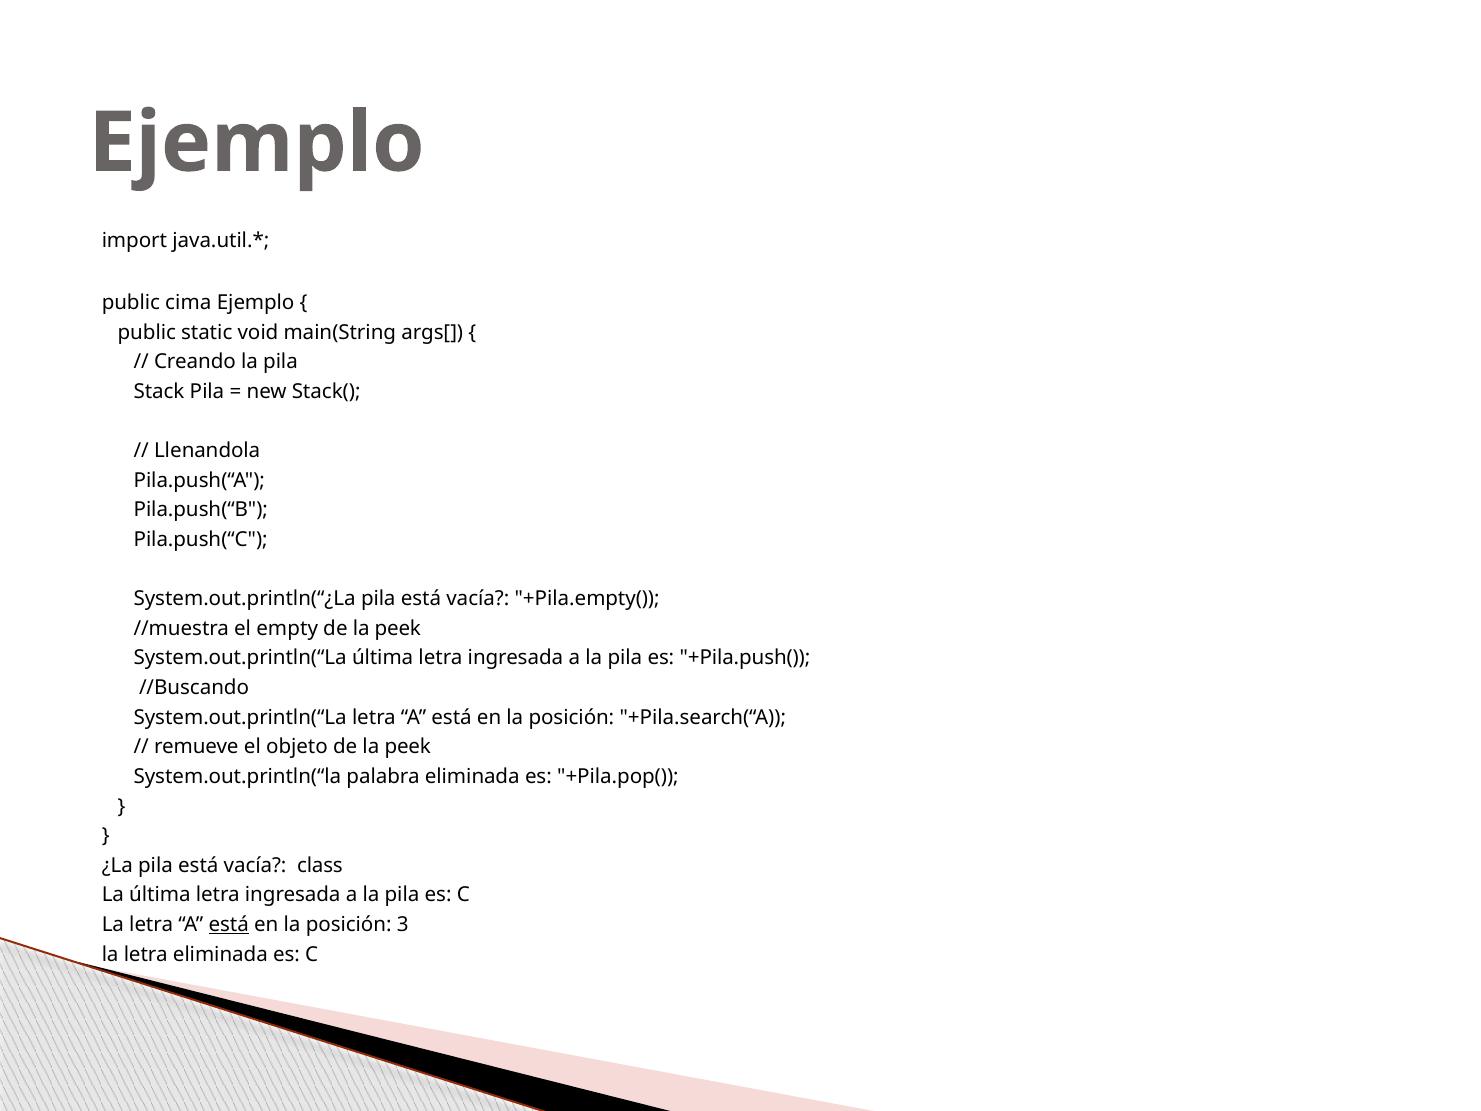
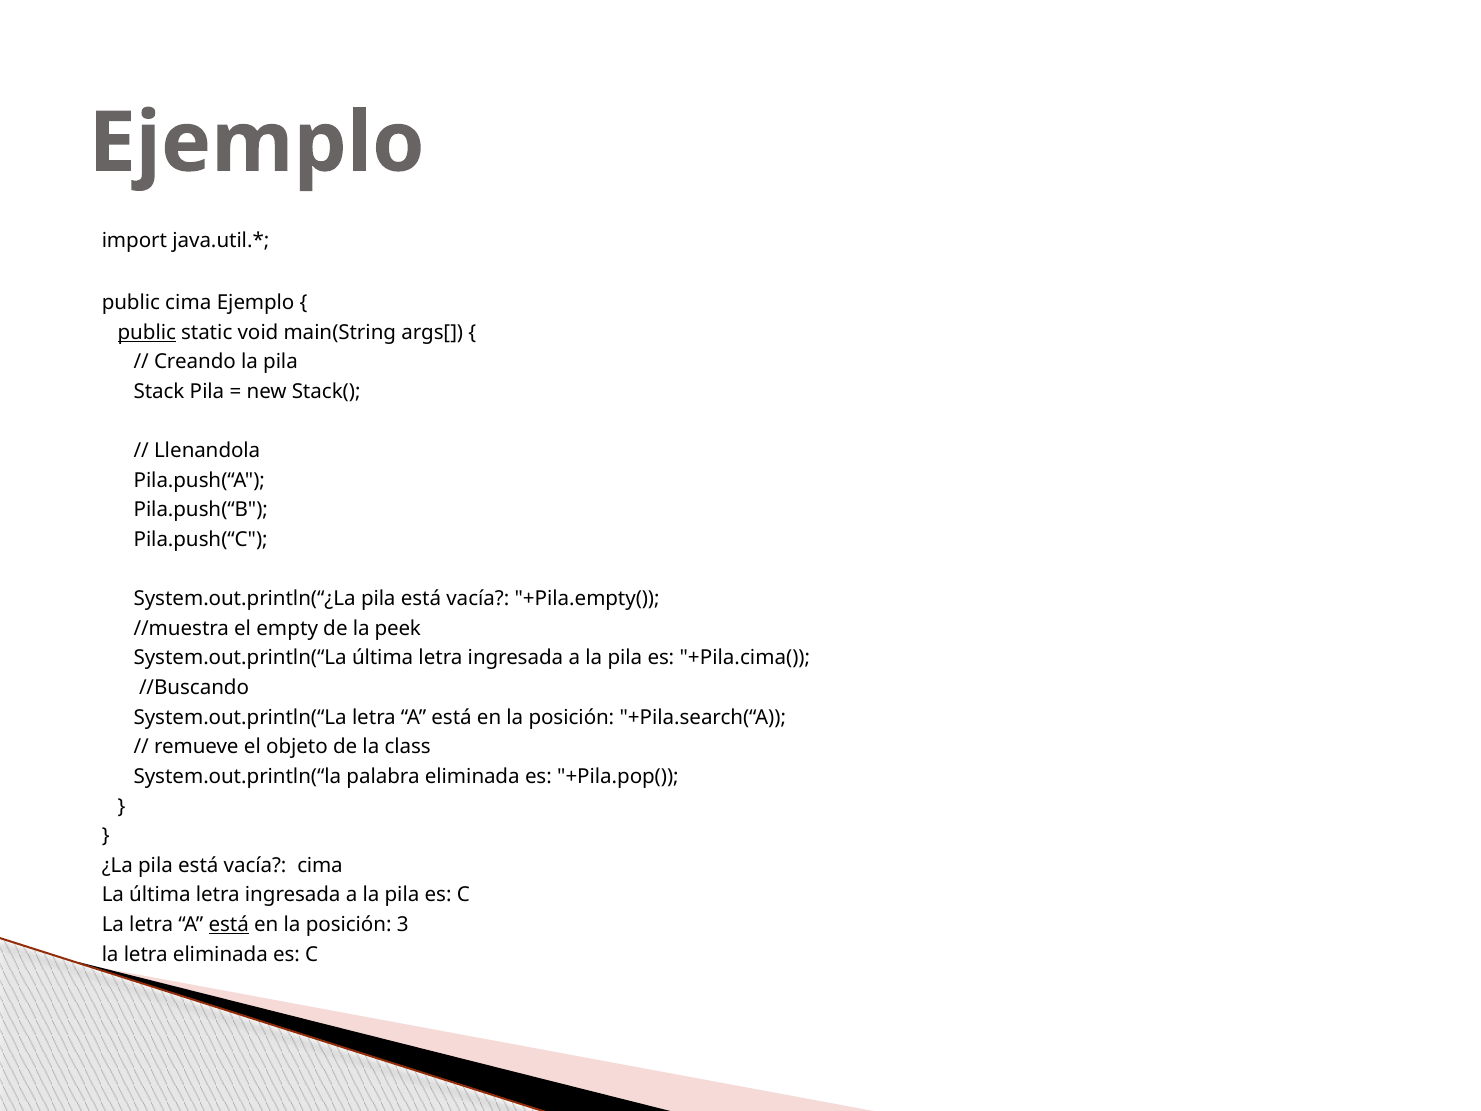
public underline: none -> present (147, 332)
+Pila.push(: +Pila.push( -> +Pila.cima( (745, 658)
objeto de la peek: peek -> class (408, 747)
vacía class: class -> cima (320, 865)
